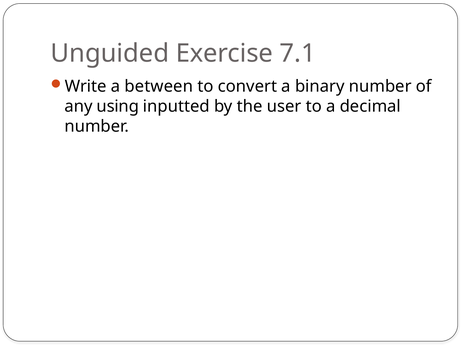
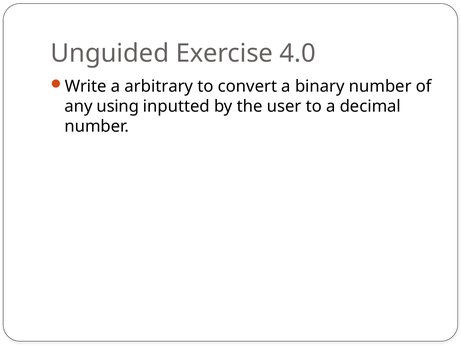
7.1: 7.1 -> 4.0 (298, 53)
between: between -> arbitrary (159, 86)
